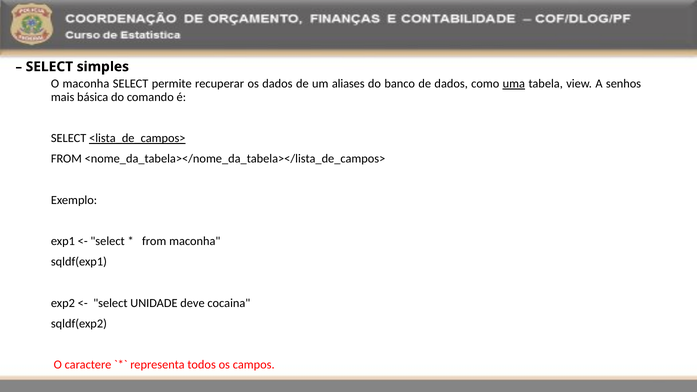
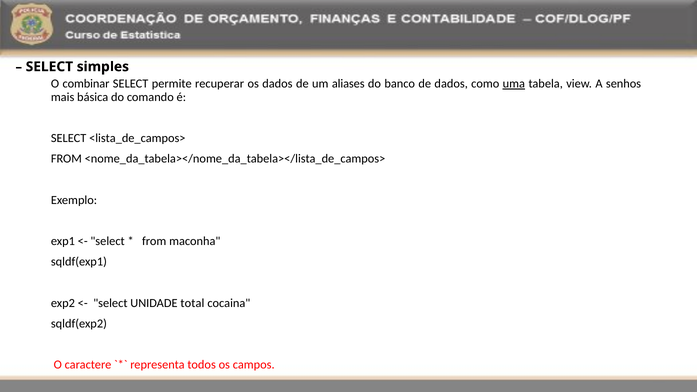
O maconha: maconha -> combinar (86, 84)
<lista_de_campos> underline: present -> none (137, 138)
deve: deve -> total (192, 303)
